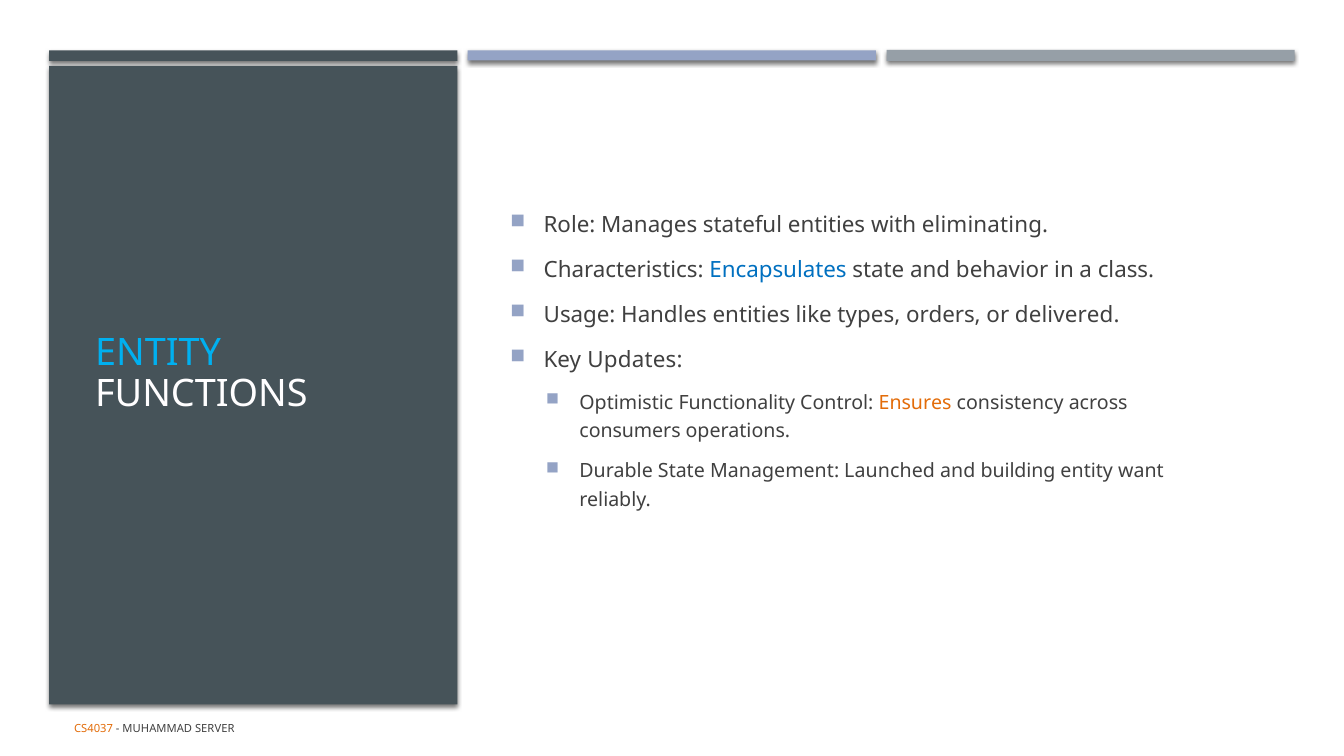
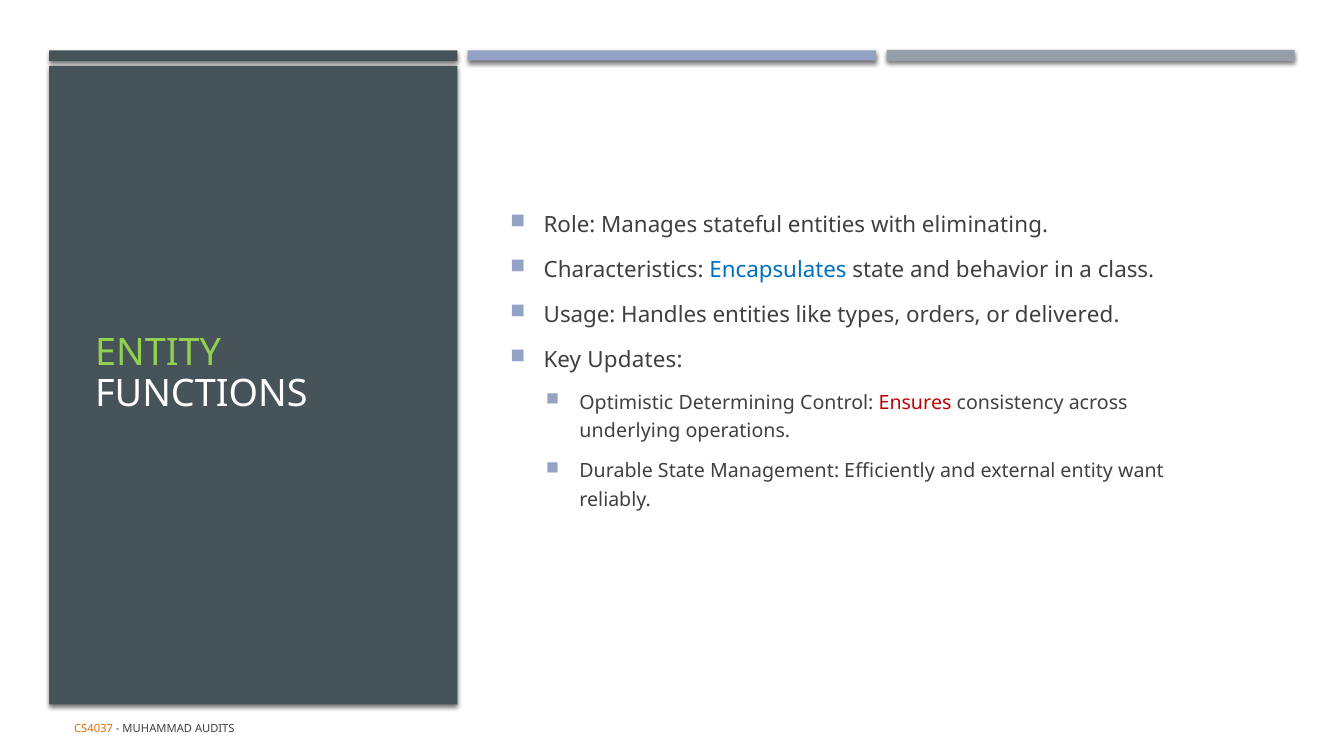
ENTITY colour: light blue -> light green (158, 353)
Functionality: Functionality -> Determining (737, 403)
Ensures colour: orange -> red (915, 403)
consumers: consumers -> underlying (630, 431)
Launched: Launched -> Efficiently (890, 471)
building: building -> external (1018, 471)
SERVER: SERVER -> AUDITS (215, 729)
